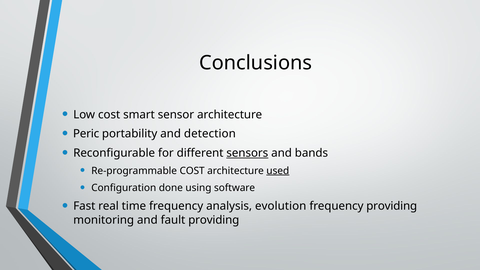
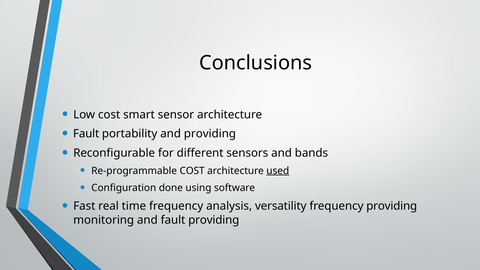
Peric: Peric -> Fault (86, 134)
and detection: detection -> providing (210, 134)
sensors underline: present -> none (247, 153)
evolution: evolution -> versatility (281, 206)
